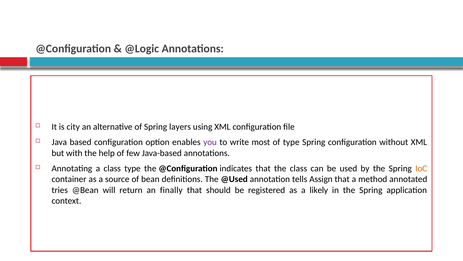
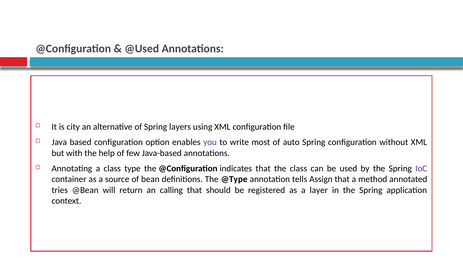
@Logic: @Logic -> @Used (142, 48)
of type: type -> auto (291, 142)
IoC colour: orange -> purple (421, 168)
@Used: @Used -> @Type (234, 179)
finally: finally -> calling (171, 190)
likely: likely -> layer (319, 190)
